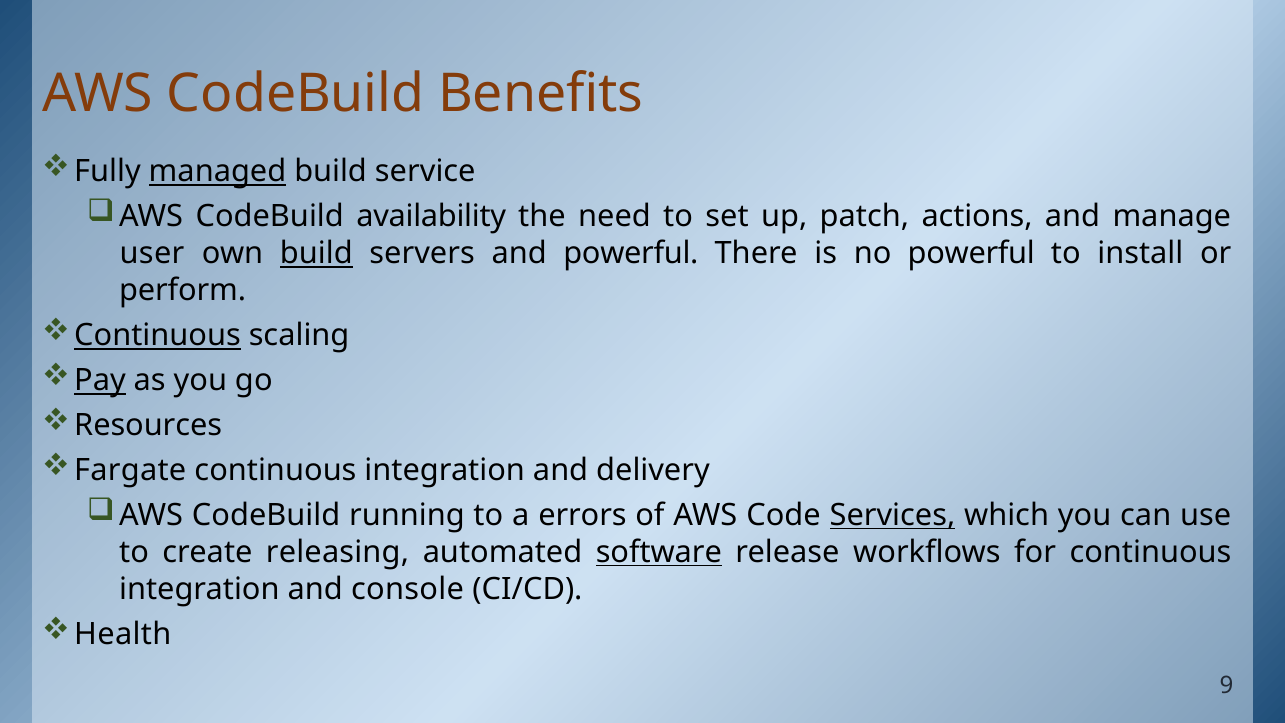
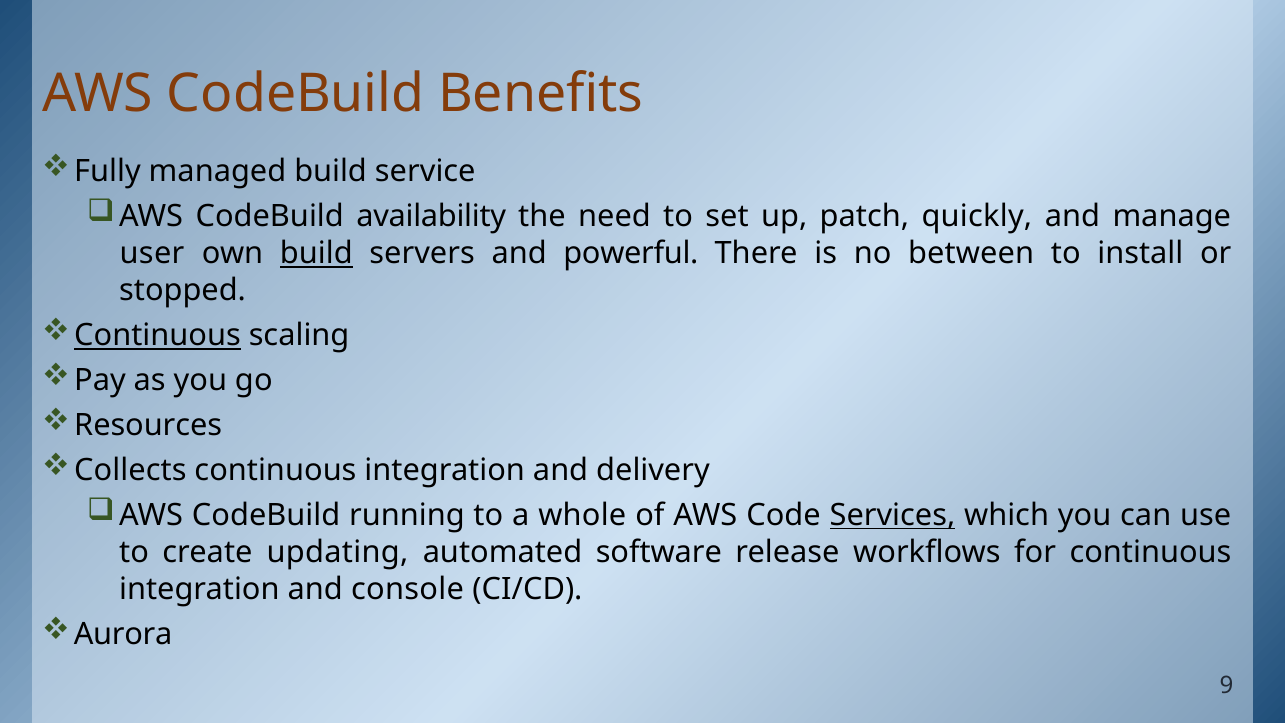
managed underline: present -> none (217, 172)
actions: actions -> quickly (977, 217)
no powerful: powerful -> between (971, 253)
perform: perform -> stopped (183, 290)
Pay underline: present -> none (100, 380)
Fargate: Fargate -> Collects (130, 470)
errors: errors -> whole (582, 515)
releasing: releasing -> updating (337, 552)
software underline: present -> none (659, 552)
Health: Health -> Aurora (123, 634)
